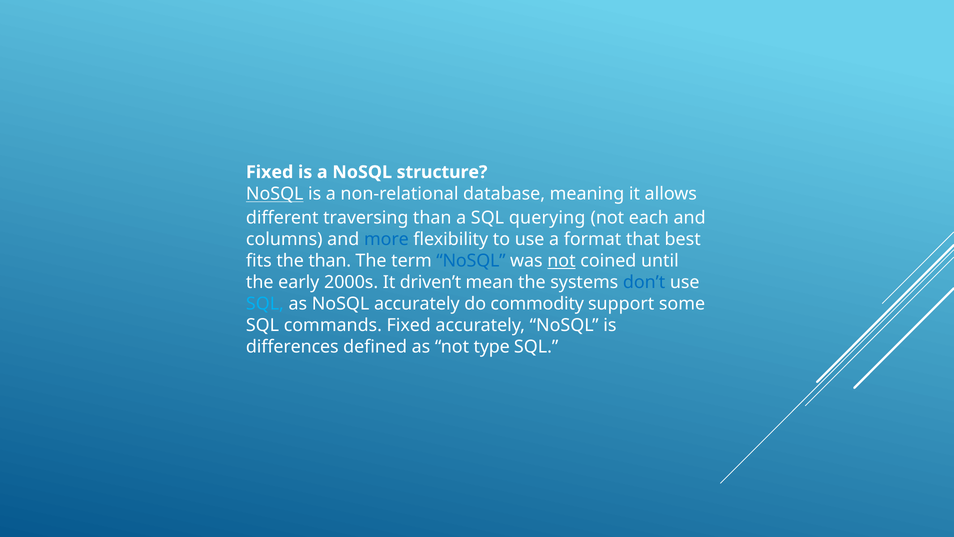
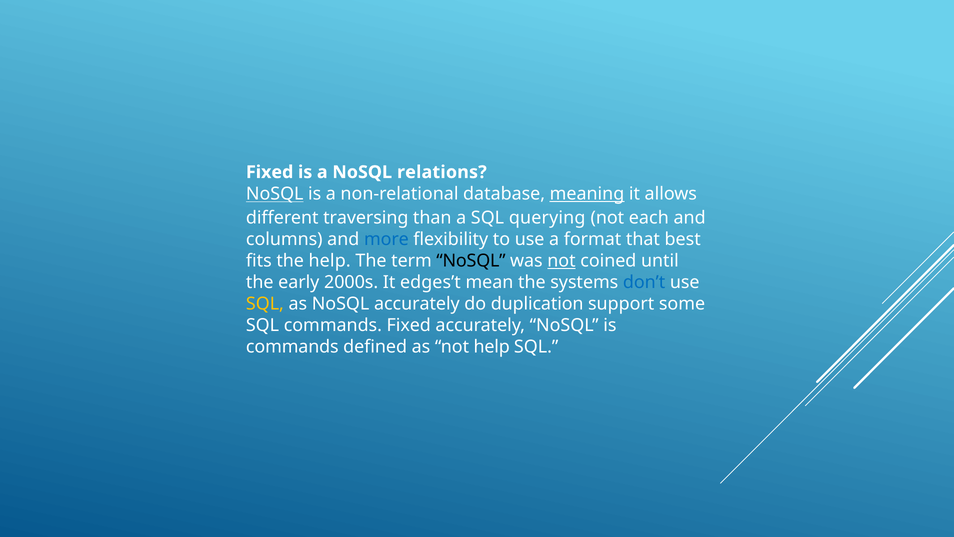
structure: structure -> relations (442, 172)
meaning underline: none -> present (587, 194)
the than: than -> help (330, 261)
NoSQL colour: blue -> black (471, 261)
driven’t: driven’t -> edges’t (430, 282)
SQL colour: light blue -> yellow (265, 304)
commodity: commodity -> duplication (537, 304)
differences: differences -> commands (292, 347)
not type: type -> help (492, 347)
